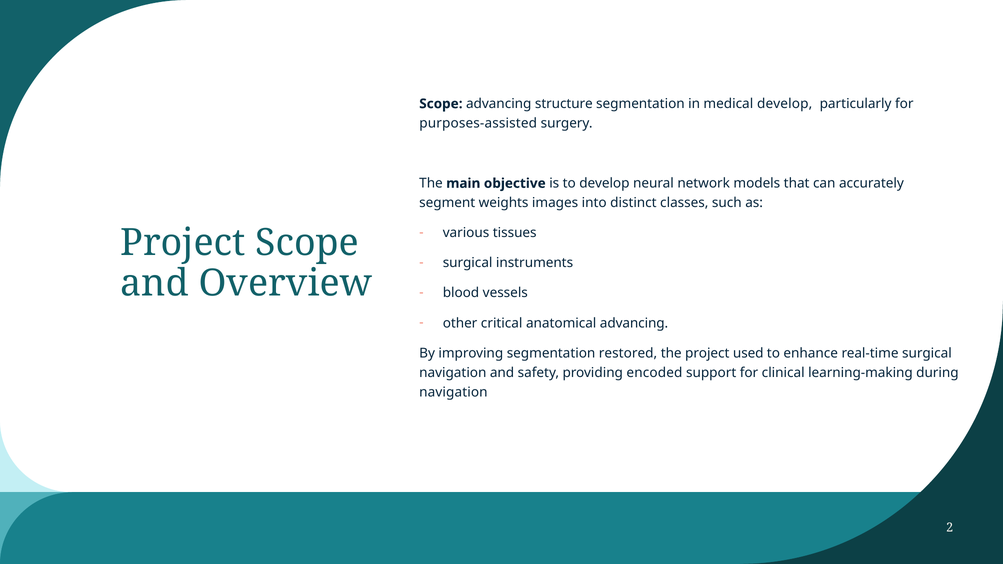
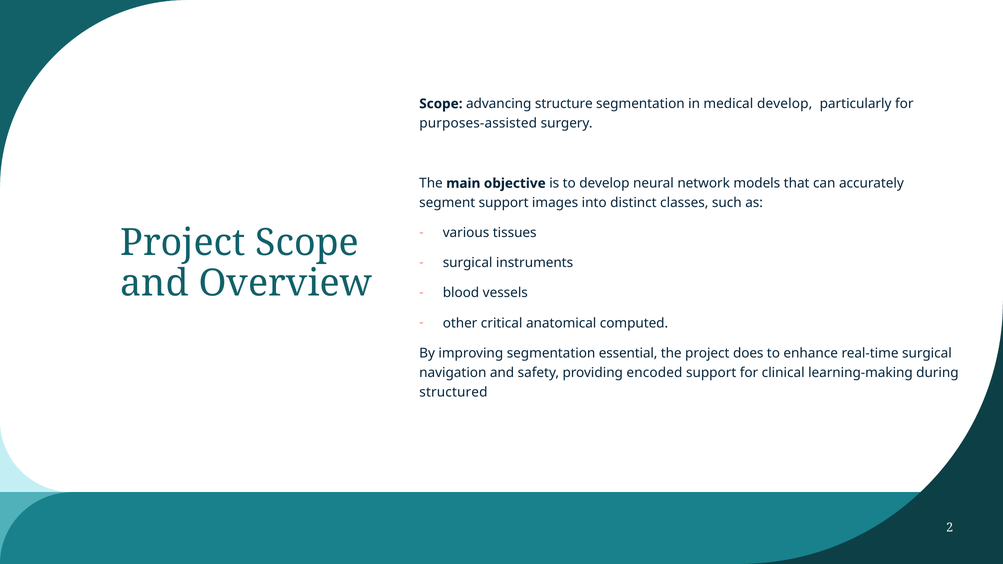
segment weights: weights -> support (504, 203)
anatomical advancing: advancing -> computed (634, 323)
restored: restored -> essential (628, 353)
used: used -> does (748, 353)
navigation: navigation -> structured (453, 392)
